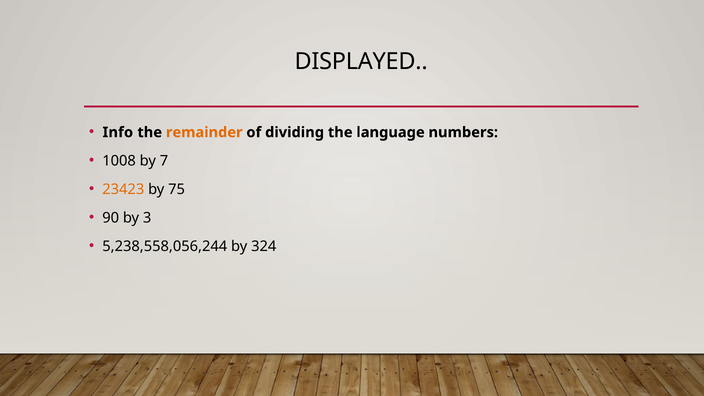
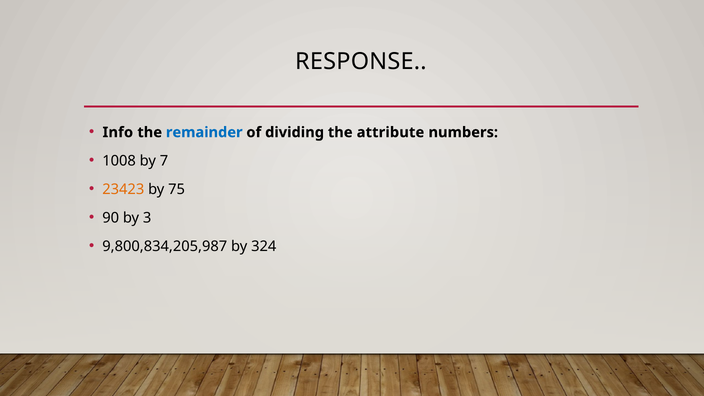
DISPLAYED: DISPLAYED -> RESPONSE (361, 62)
remainder colour: orange -> blue (204, 132)
language: language -> attribute (390, 132)
5,238,558,056,244: 5,238,558,056,244 -> 9,800,834,205,987 (165, 246)
